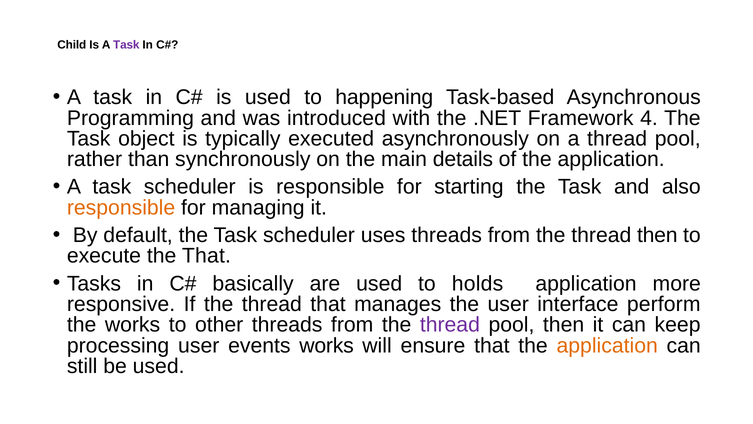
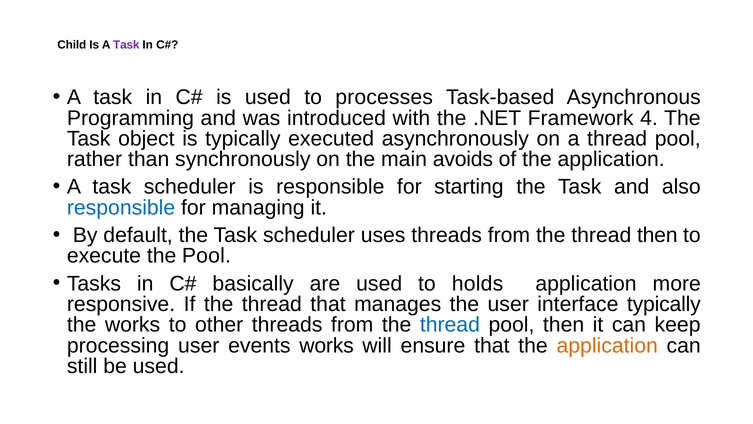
happening: happening -> processes (384, 97)
details: details -> avoids (463, 159)
responsible colour: orange -> blue (121, 207)
the That: That -> Pool (206, 256)
interface perform: perform -> typically (664, 304)
thread colour: purple -> blue (450, 325)
